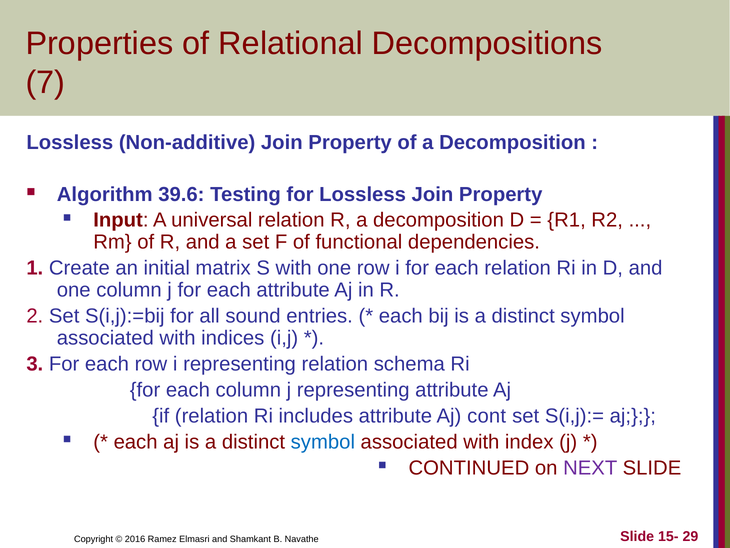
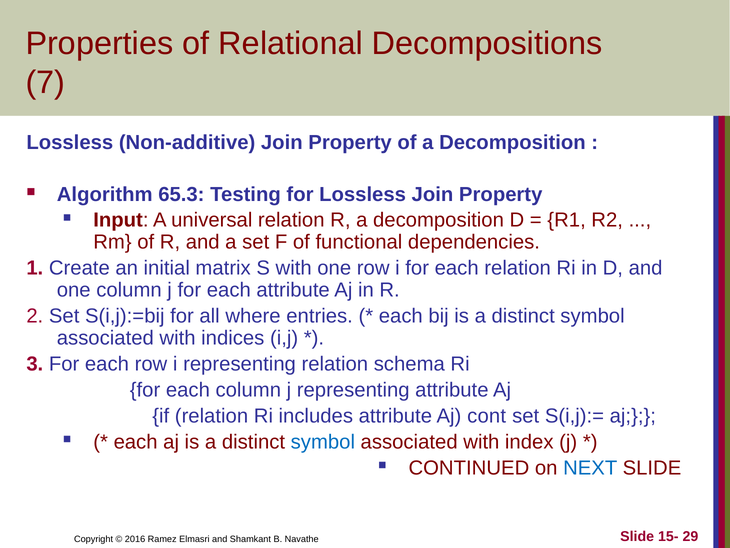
39.6: 39.6 -> 65.3 (181, 194)
sound: sound -> where (253, 316)
NEXT colour: purple -> blue (590, 467)
